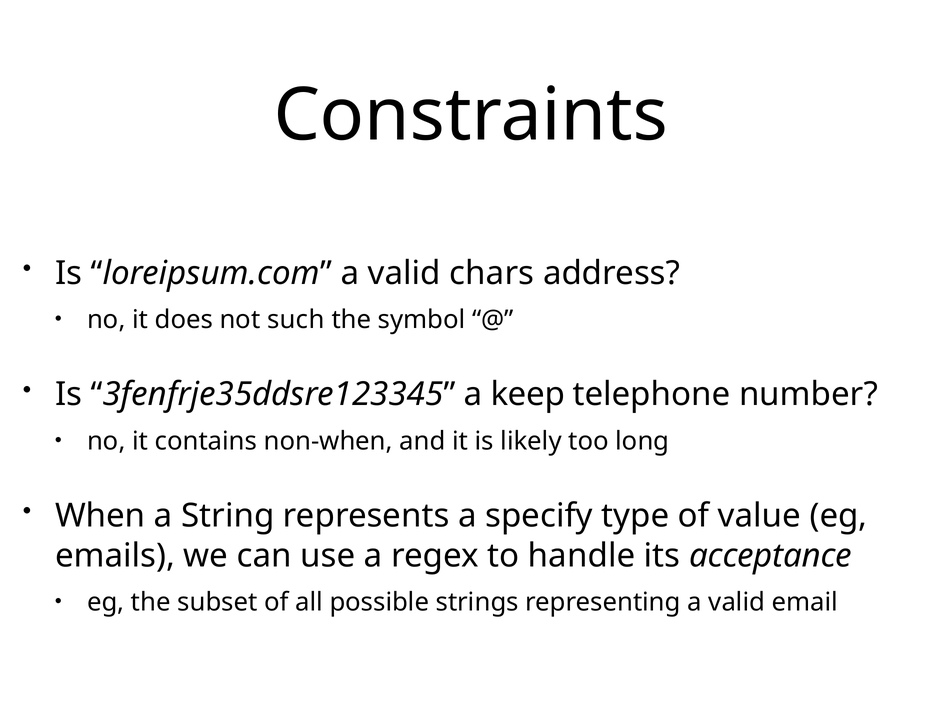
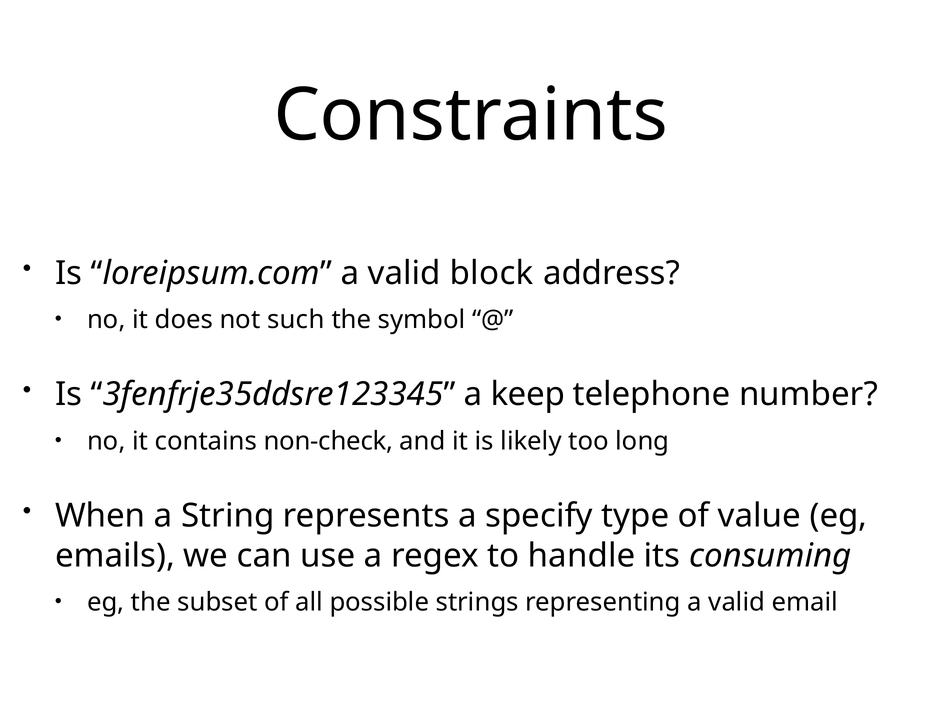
chars: chars -> block (492, 273)
non-when: non-when -> non-check (328, 441)
acceptance: acceptance -> consuming (770, 555)
